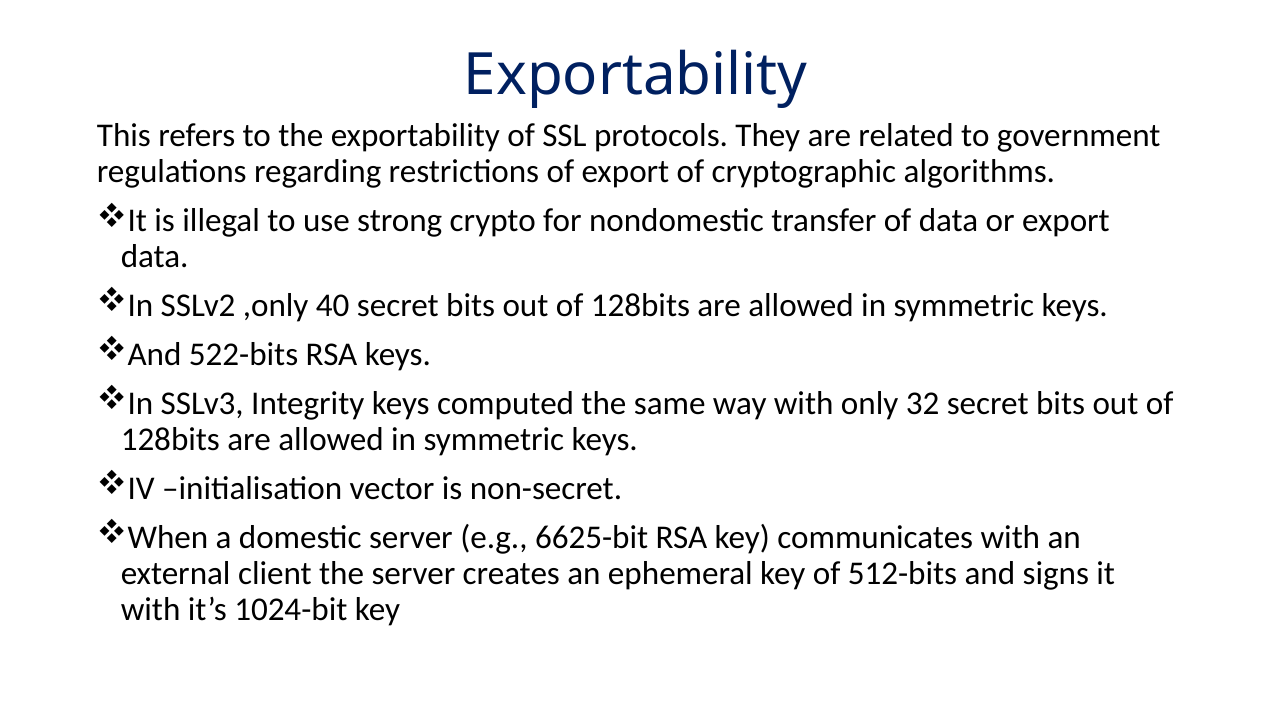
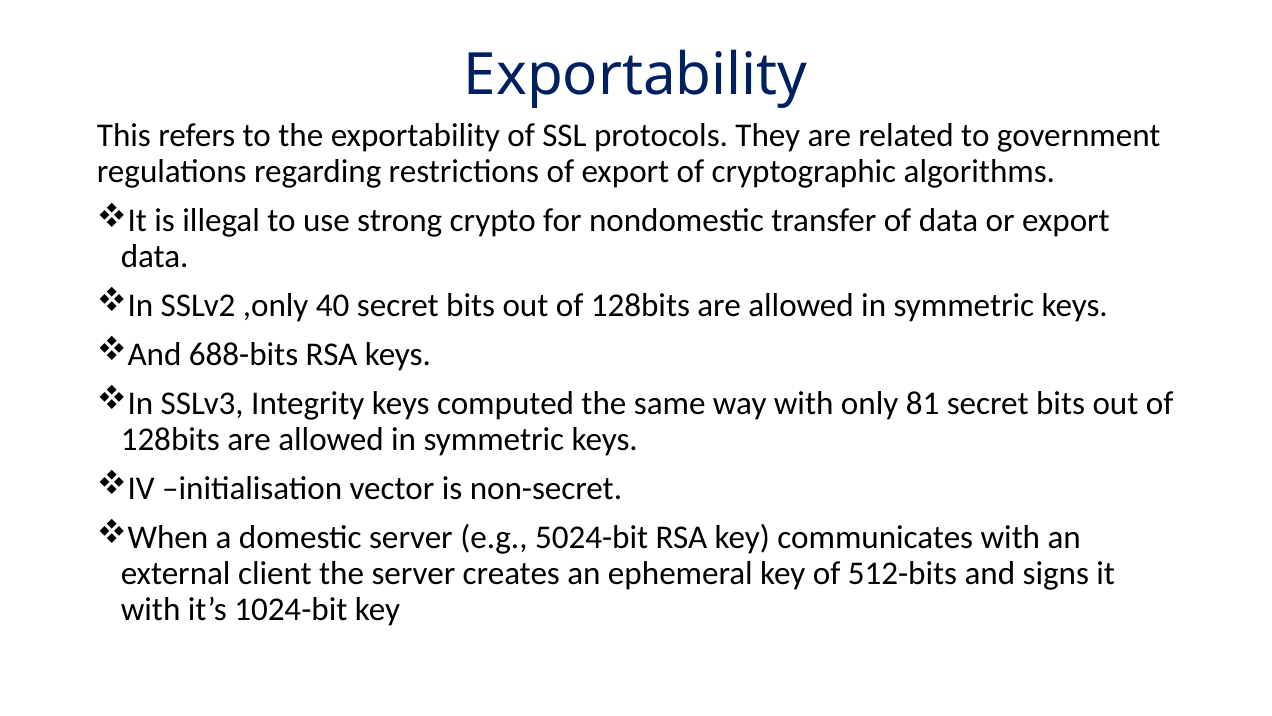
522-bits: 522-bits -> 688-bits (244, 354)
32: 32 -> 81 (923, 403)
6625-bit: 6625-bit -> 5024-bit (592, 537)
